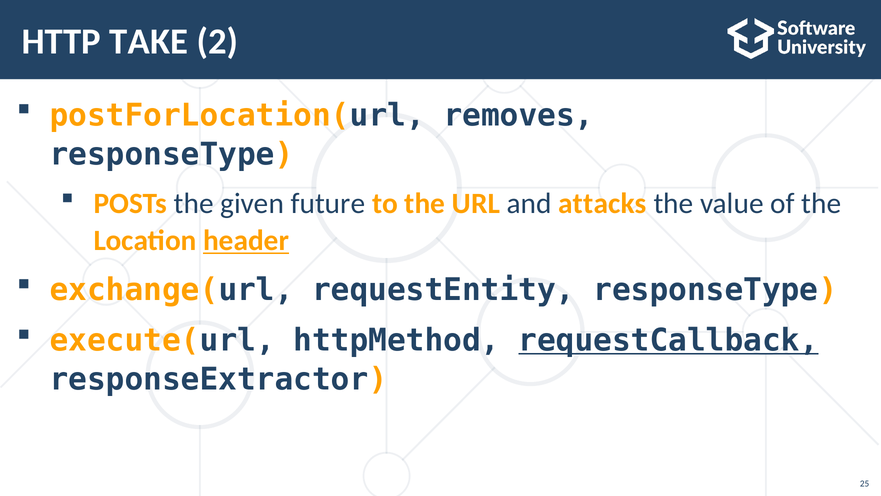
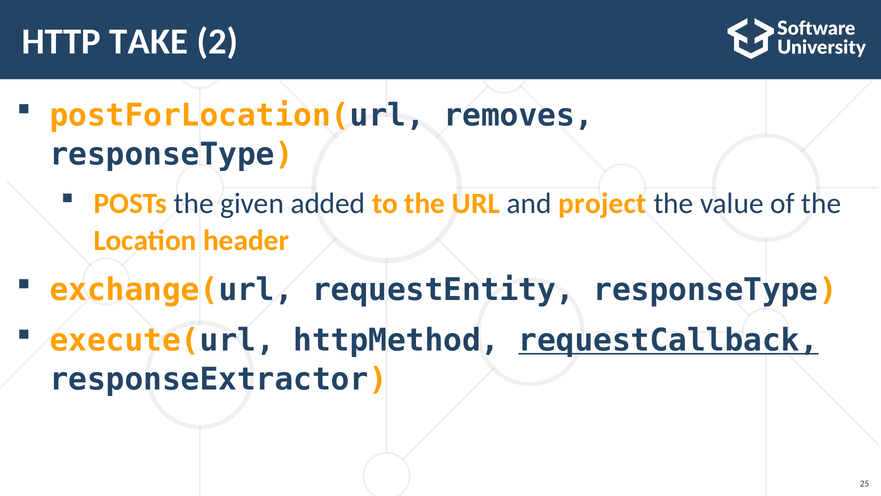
future: future -> added (328, 203)
attacks: attacks -> project (602, 203)
header underline: present -> none (246, 240)
